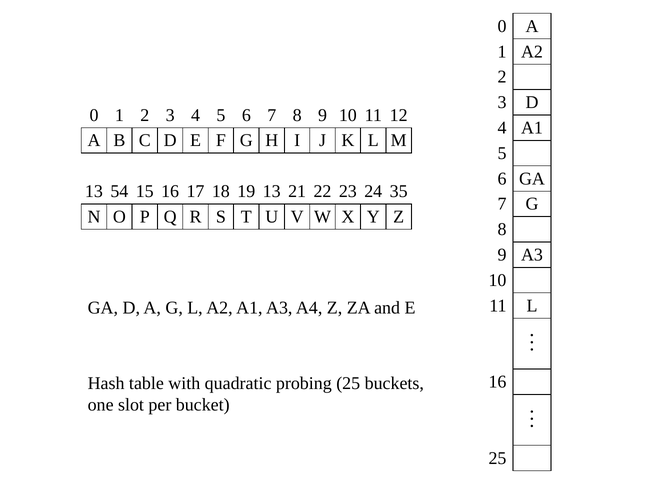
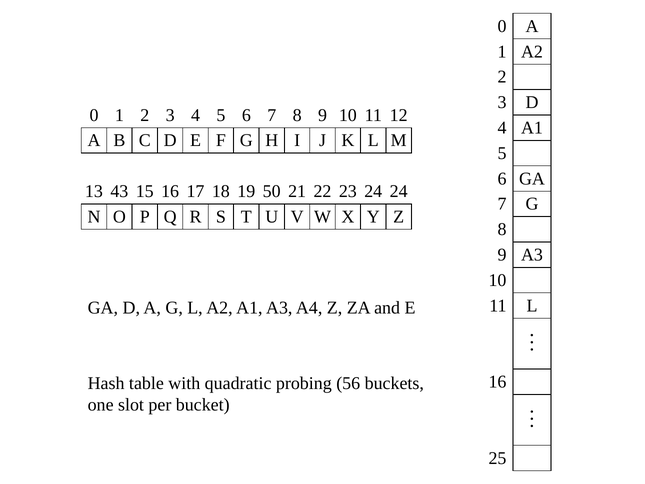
54: 54 -> 43 (119, 191)
19 13: 13 -> 50 (272, 191)
24 35: 35 -> 24 (399, 191)
probing 25: 25 -> 56 (348, 383)
